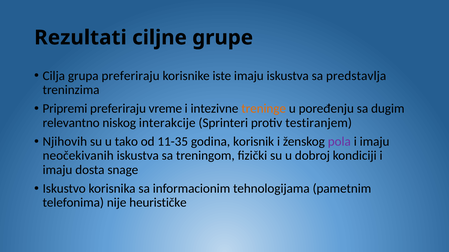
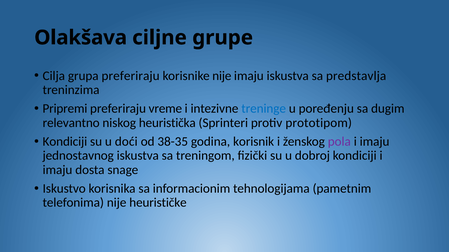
Rezultati: Rezultati -> Olakšava (81, 38)
korisnike iste: iste -> nije (222, 76)
treninge colour: orange -> blue (264, 109)
interakcije: interakcije -> heuristička (167, 123)
testiranjem: testiranjem -> prototipom (319, 123)
Njihovih: Njihovih -> Kondiciji (65, 142)
tako: tako -> doći (126, 142)
11-35: 11-35 -> 38-35 (173, 142)
neočekivanih: neočekivanih -> jednostavnog (78, 156)
